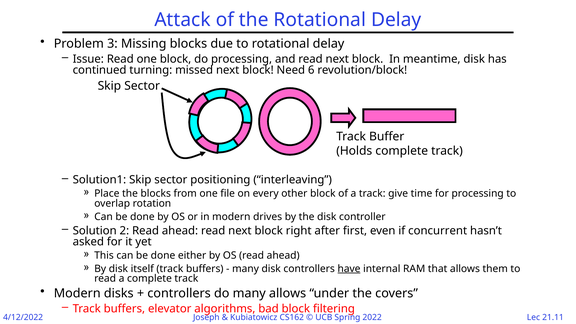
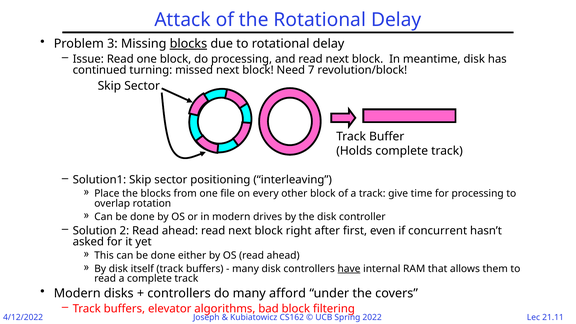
blocks underline: none -> present (188, 44)
6: 6 -> 7 (311, 70)
many allows: allows -> afford (288, 293)
